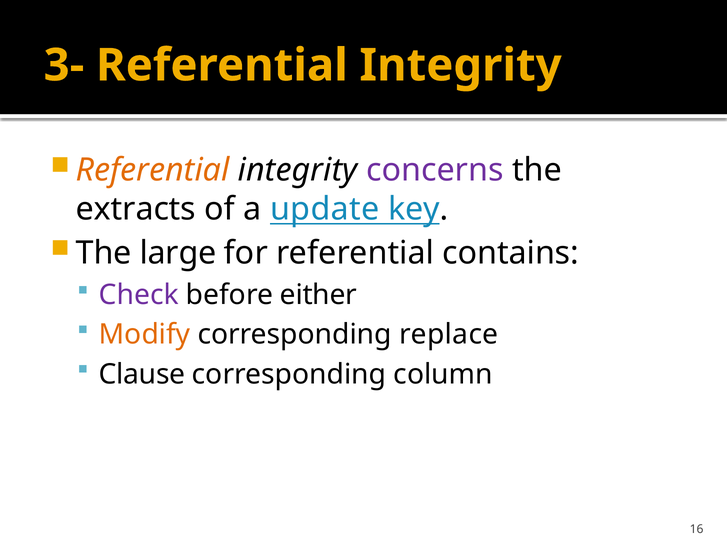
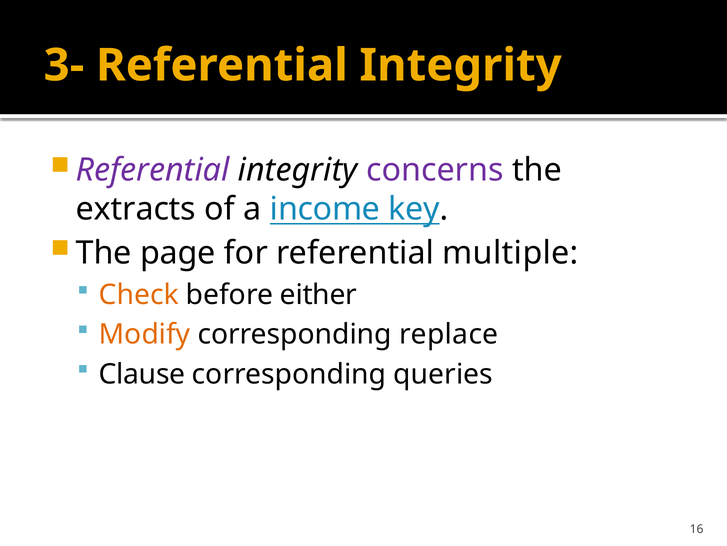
Referential colour: orange -> purple (153, 170)
update: update -> income (325, 209)
large: large -> page (178, 253)
contains: contains -> multiple (511, 253)
Check colour: purple -> orange (139, 295)
column: column -> queries (443, 374)
